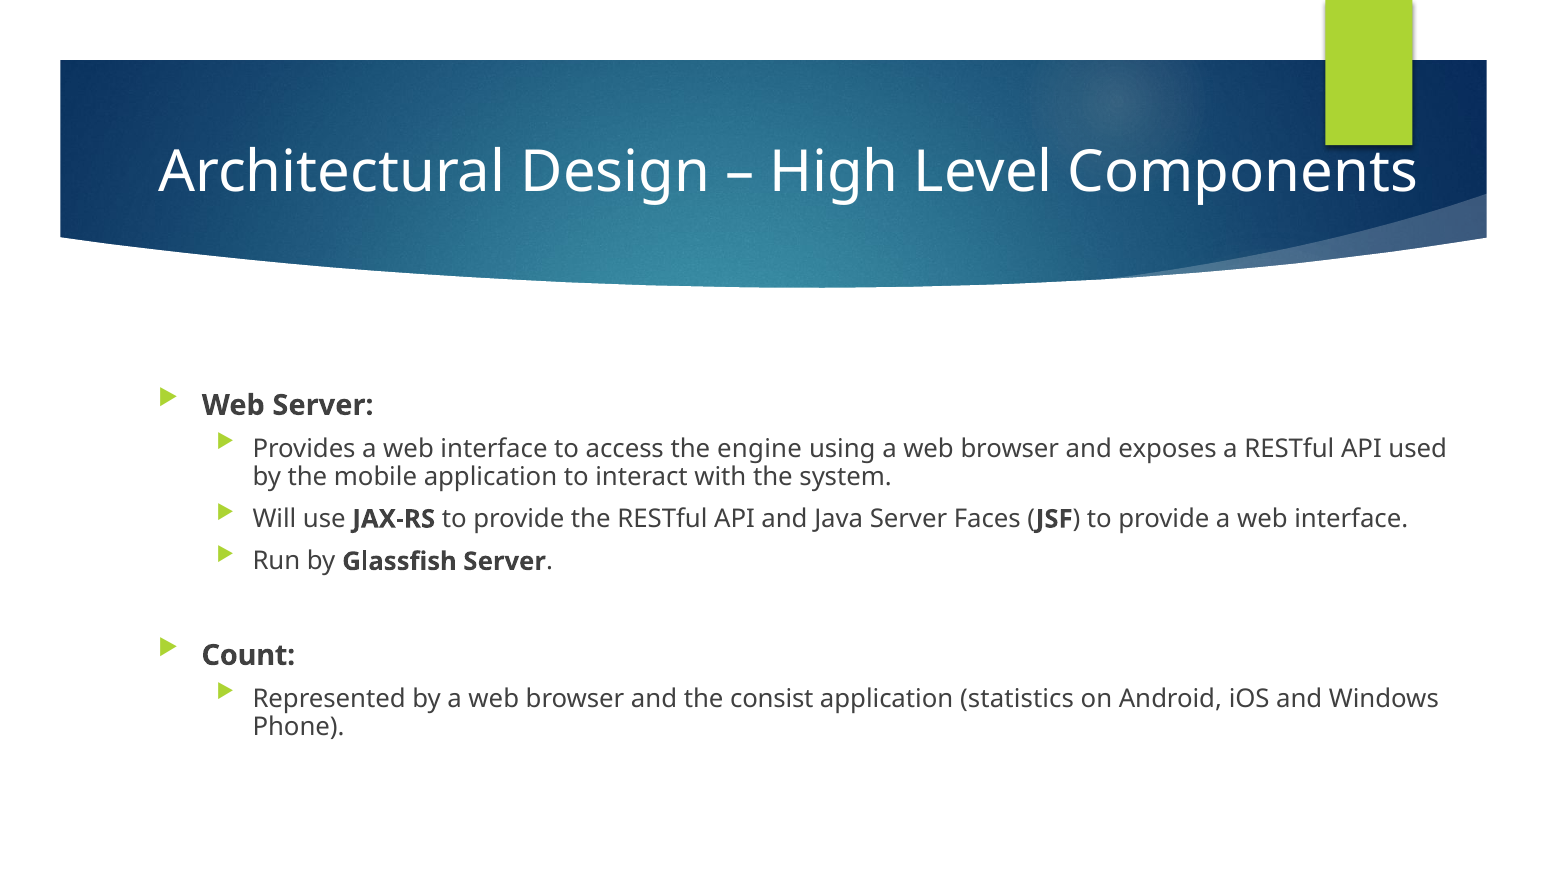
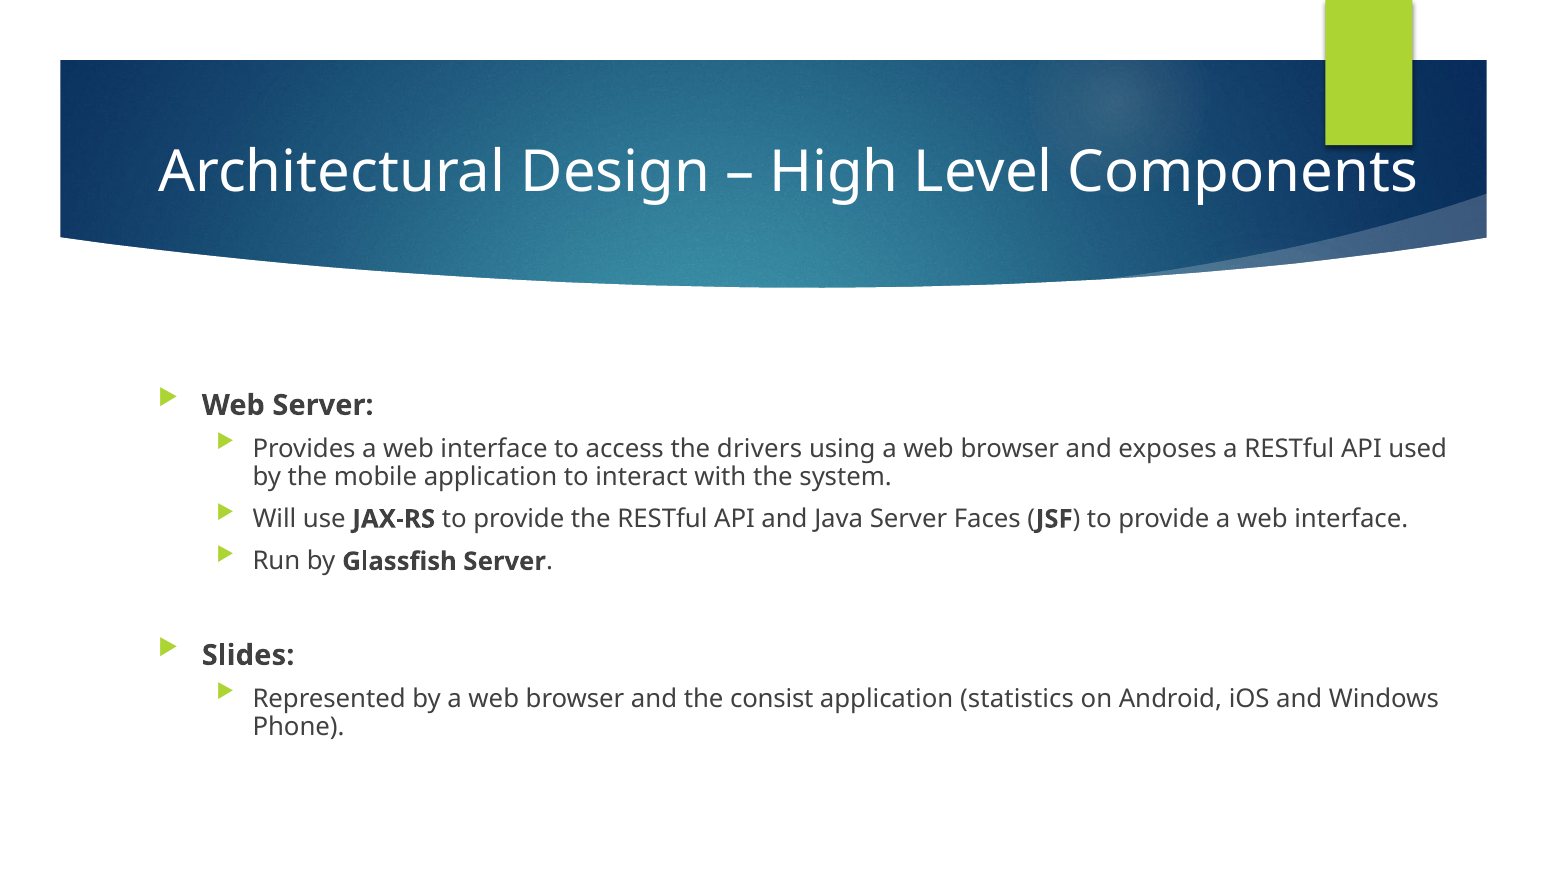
engine: engine -> drivers (760, 449)
Count: Count -> Slides (248, 655)
